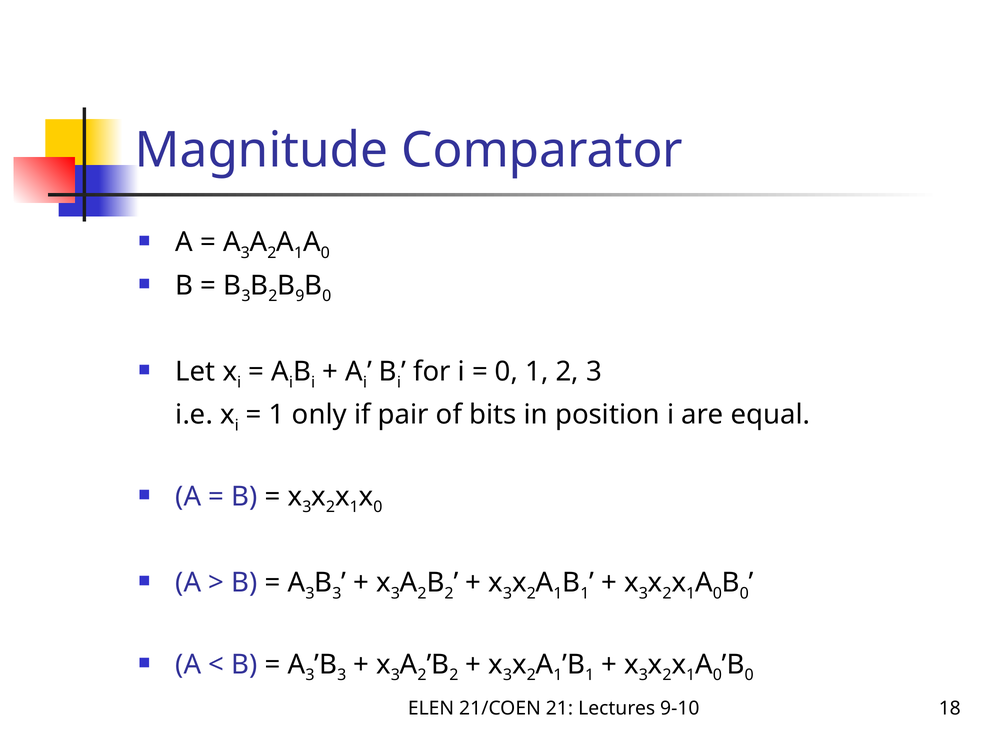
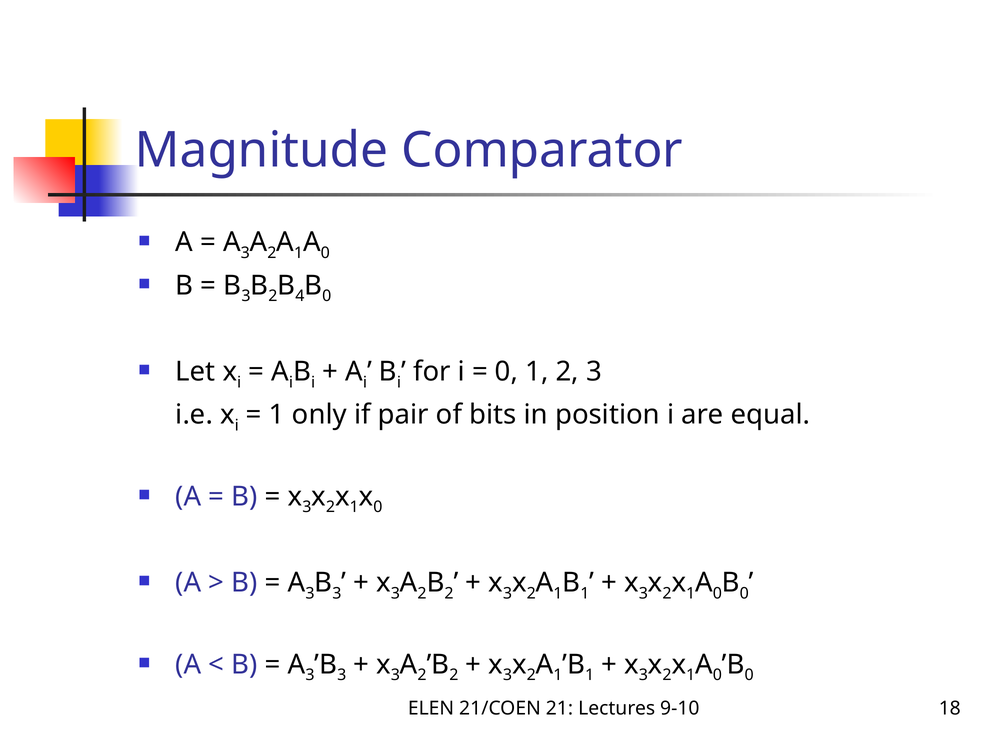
9: 9 -> 4 (300, 296)
